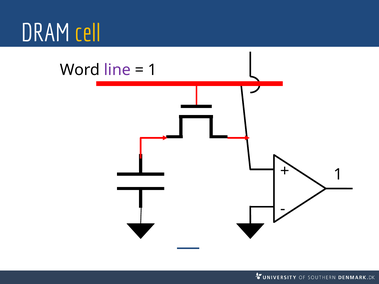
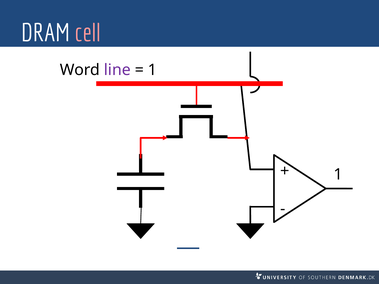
cell colour: yellow -> pink (88, 33)
